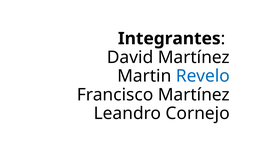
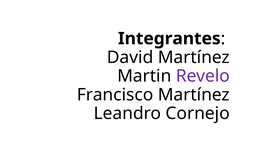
Revelo colour: blue -> purple (203, 76)
